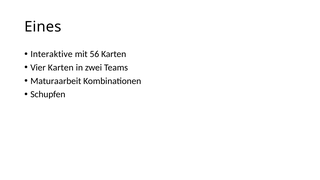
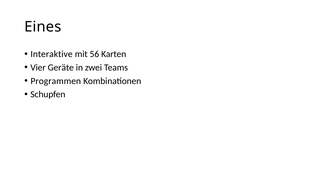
Vier Karten: Karten -> Geräte (61, 68)
Maturaarbeit: Maturaarbeit -> Programmen (56, 81)
